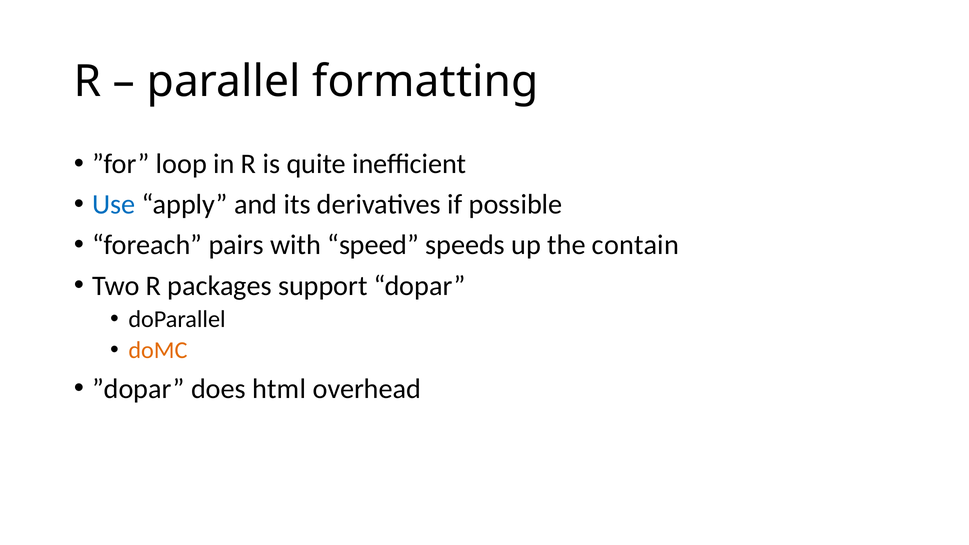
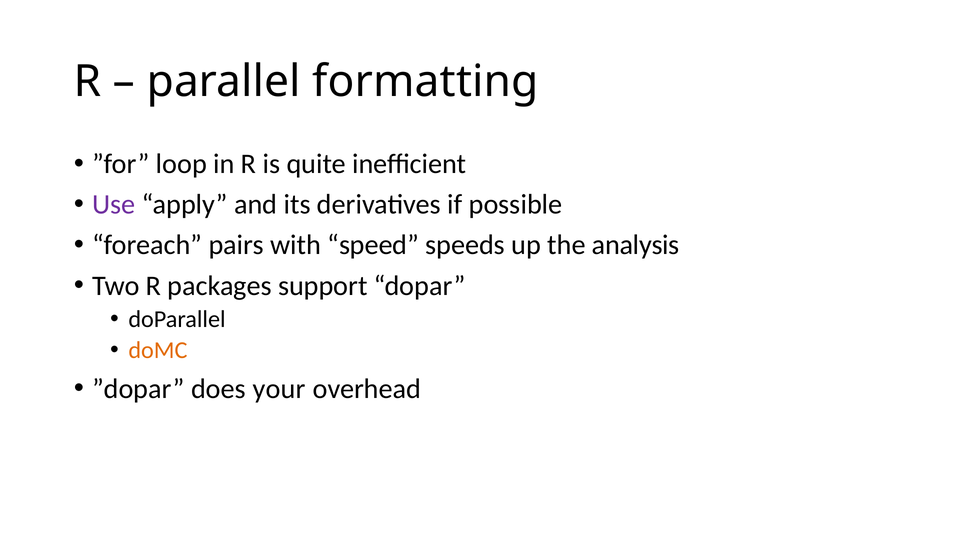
Use colour: blue -> purple (114, 204)
contain: contain -> analysis (636, 245)
html: html -> your (279, 389)
